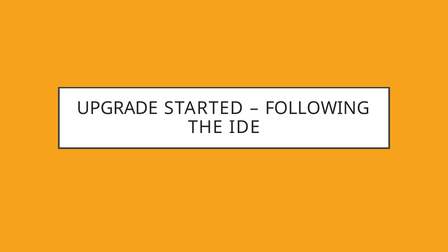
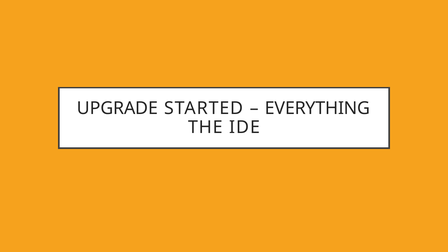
FOLLOWING: FOLLOWING -> EVERYTHING (318, 108)
